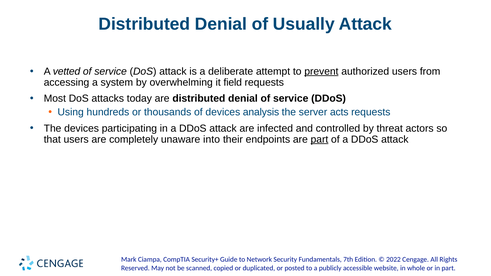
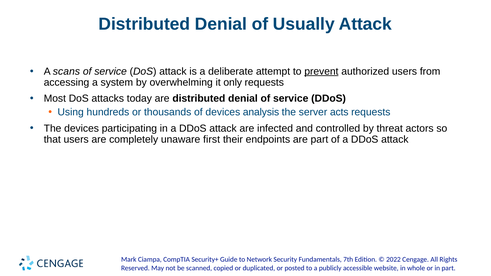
vetted: vetted -> scans (66, 71)
field: field -> only (233, 82)
into: into -> first (212, 139)
part underline: present -> none (319, 139)
